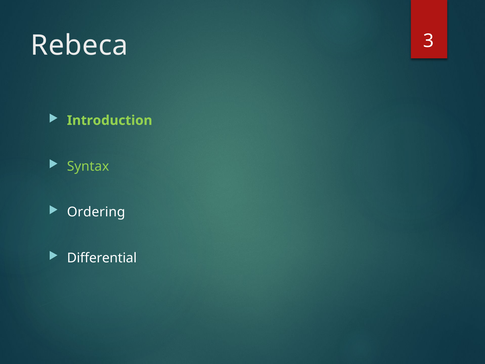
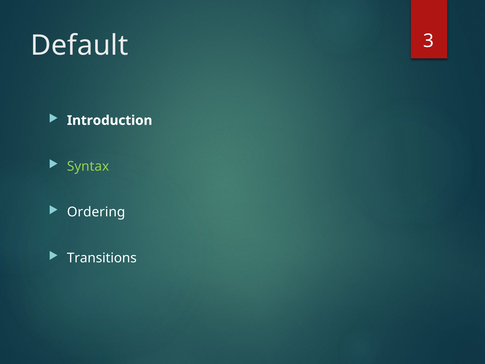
Rebeca: Rebeca -> Default (79, 45)
Introduction colour: light green -> white (110, 120)
Differential: Differential -> Transitions (102, 258)
